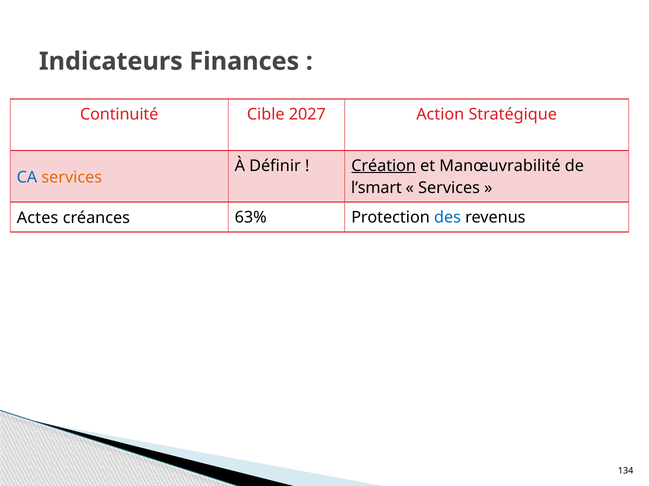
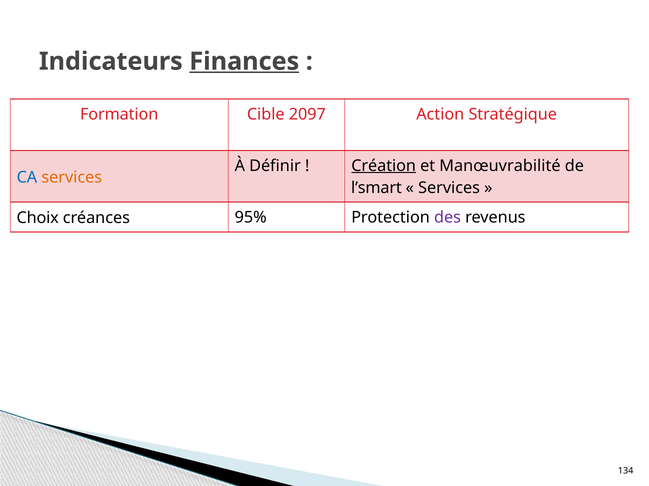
Finances underline: none -> present (244, 62)
Continuité: Continuité -> Formation (119, 114)
2027: 2027 -> 2097 (307, 114)
Actes: Actes -> Choix (38, 218)
63%: 63% -> 95% (251, 218)
des colour: blue -> purple (447, 218)
